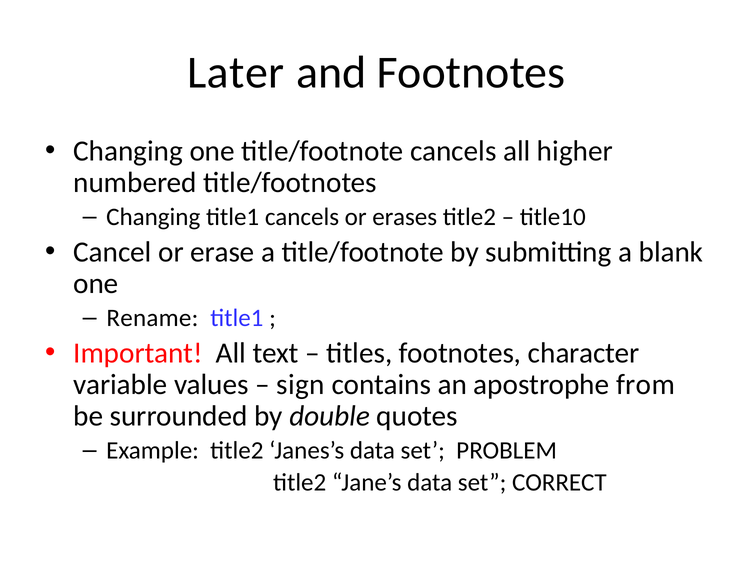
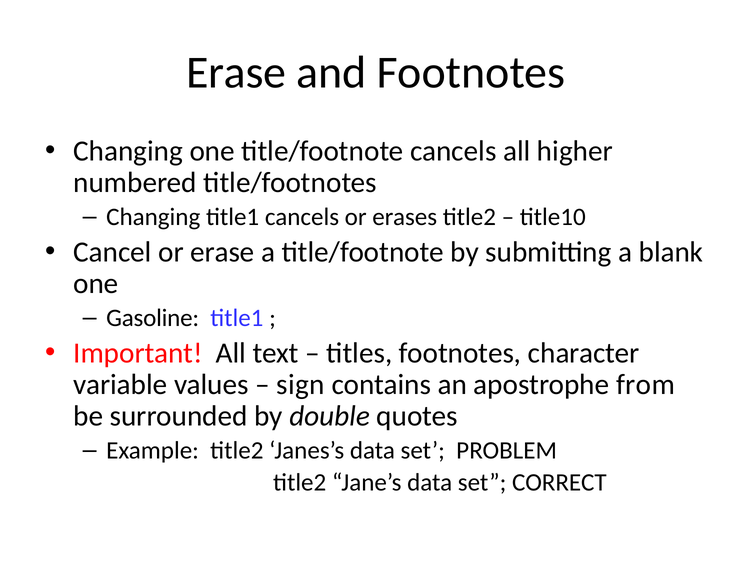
Later: Later -> Erase (236, 73)
Rename: Rename -> Gasoline (153, 318)
